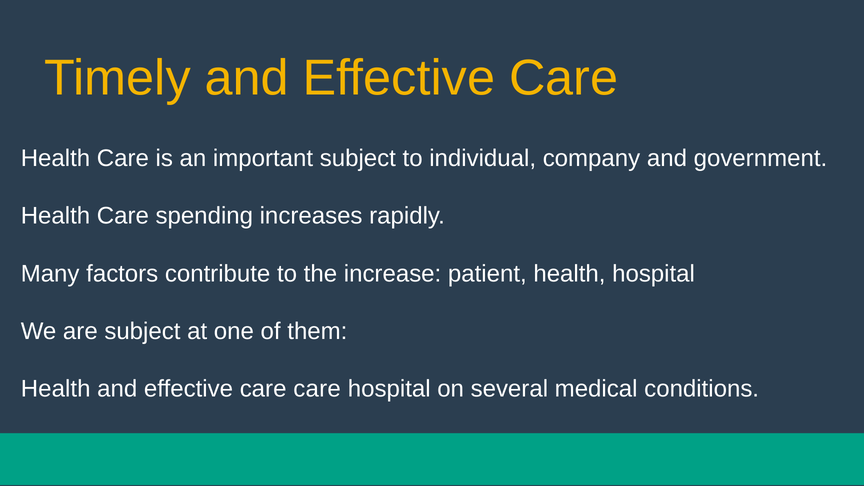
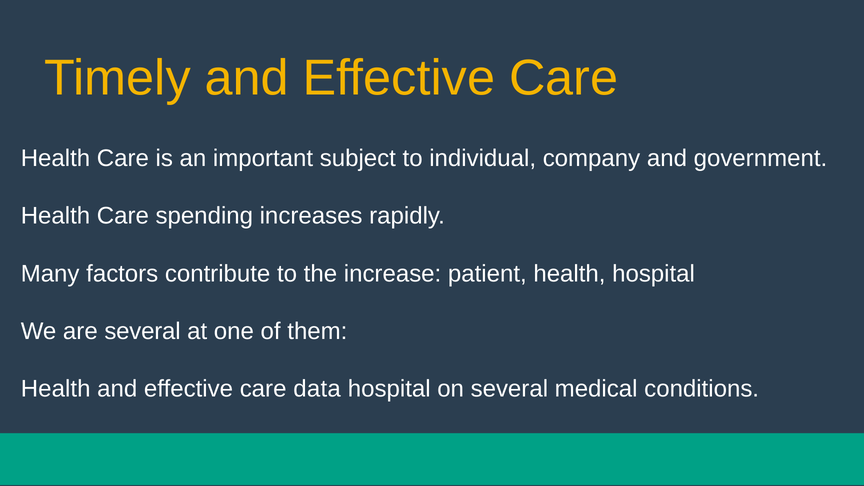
are subject: subject -> several (142, 331)
care care: care -> data (317, 389)
